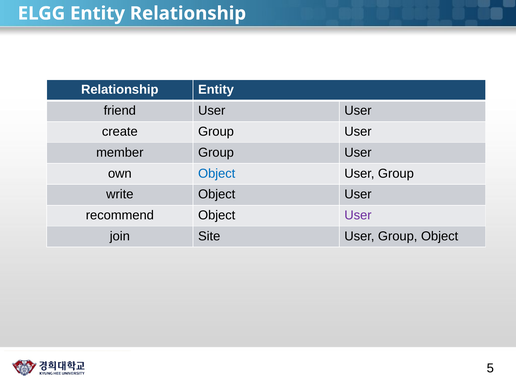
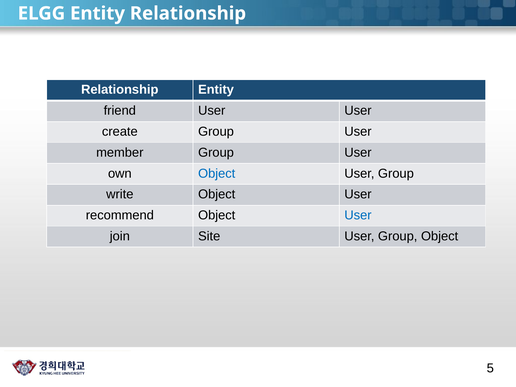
User colour: purple -> blue (358, 215)
